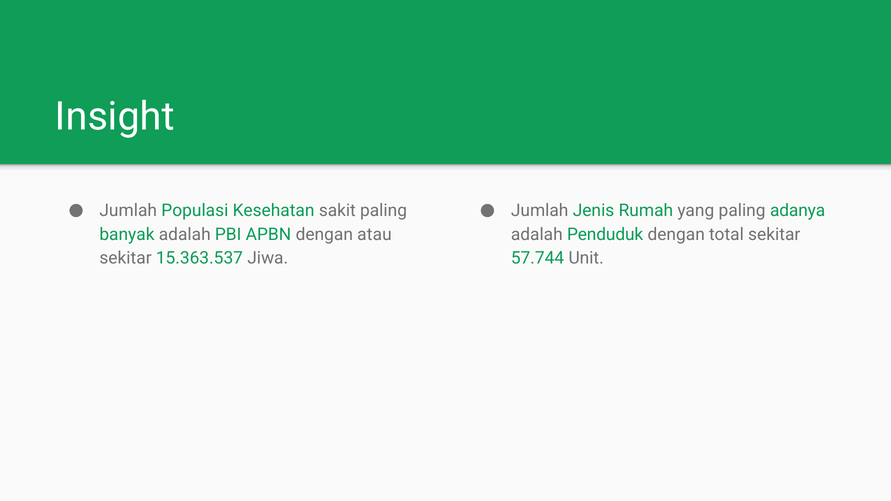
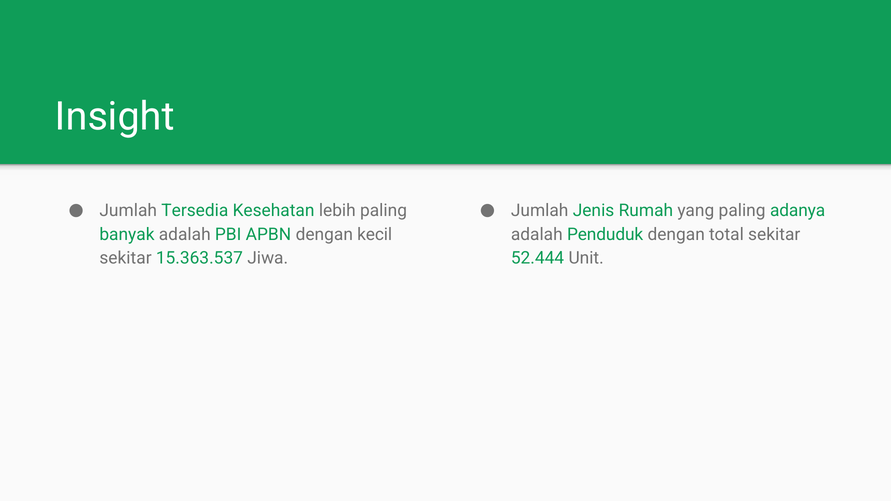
Populasi: Populasi -> Tersedia (195, 211)
sakit: sakit -> lebih (337, 211)
atau: atau -> kecil (375, 235)
57.744: 57.744 -> 52.444 (537, 258)
